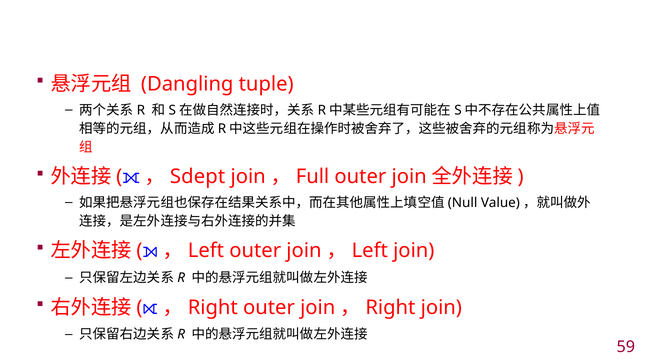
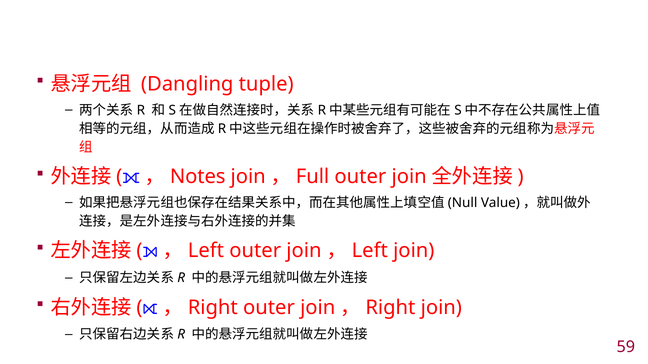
Sdept: Sdept -> Notes (198, 177)
